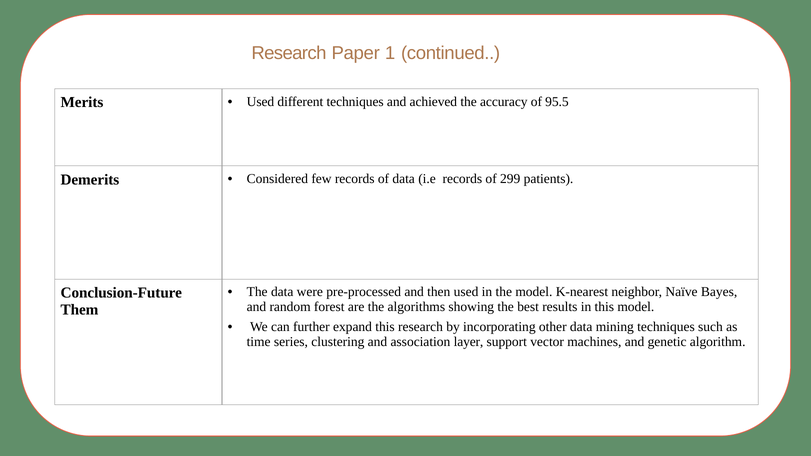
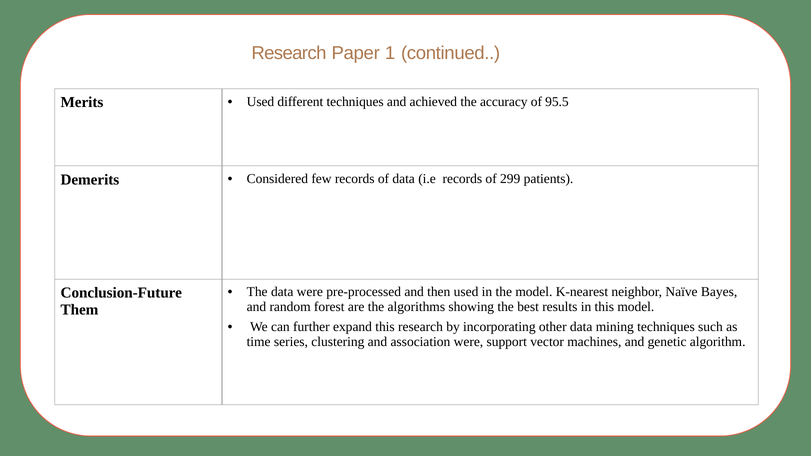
association layer: layer -> were (468, 342)
